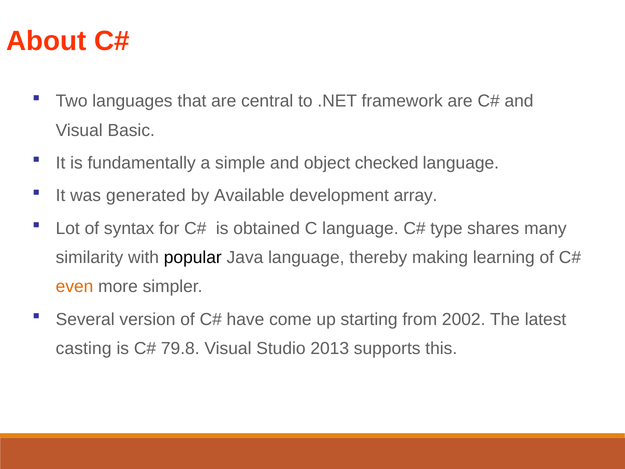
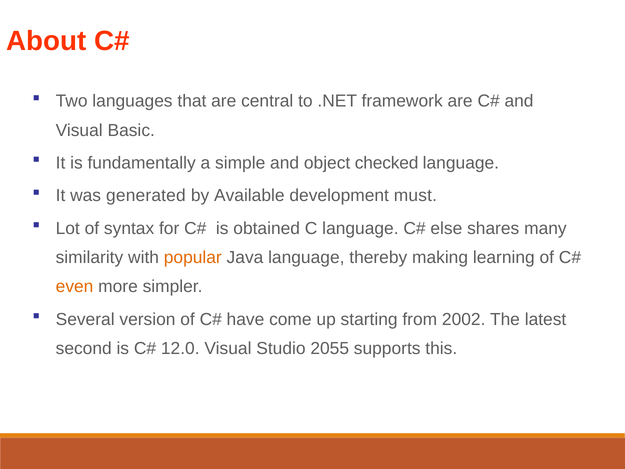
array: array -> must (415, 196)
type: type -> else (446, 228)
popular colour: black -> orange (193, 257)
casting: casting -> second (84, 348)
79.8: 79.8 -> 12.0 (180, 348)
2013: 2013 -> 2055 (330, 348)
